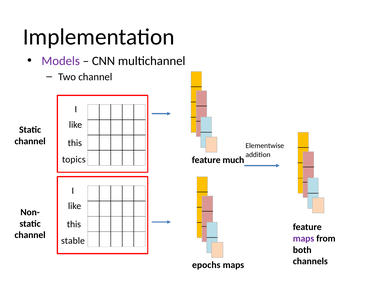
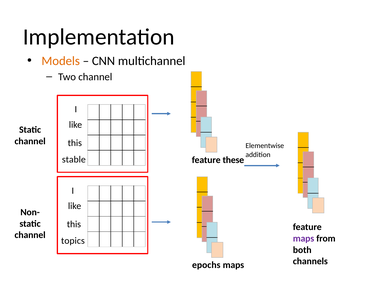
Models colour: purple -> orange (61, 61)
topics: topics -> stable (74, 159)
much: much -> these (233, 160)
stable: stable -> topics (73, 241)
